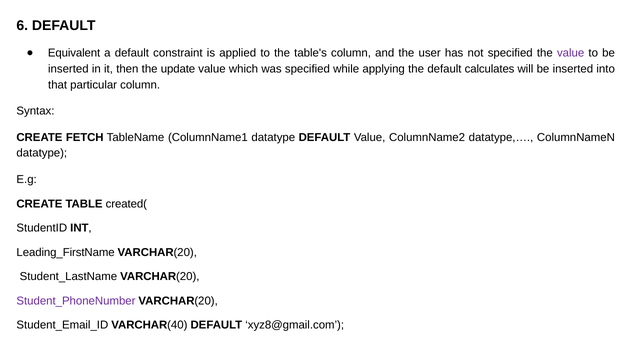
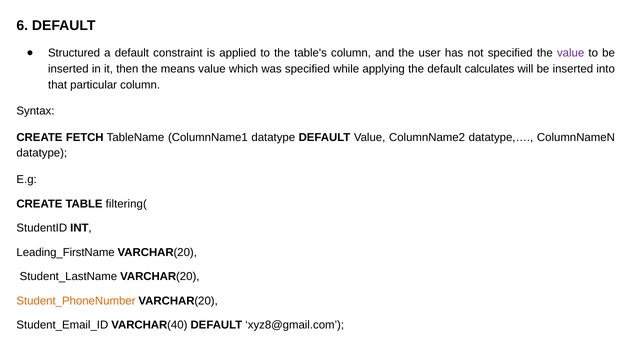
Equivalent: Equivalent -> Structured (74, 53)
update: update -> means (178, 69)
created(: created( -> filtering( (126, 203)
Student_PhoneNumber colour: purple -> orange (76, 300)
